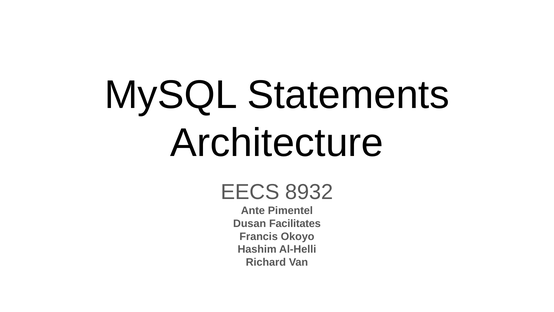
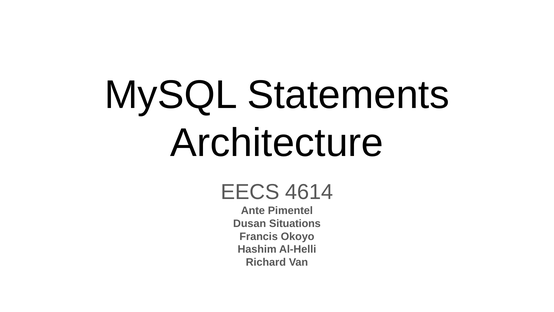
8932: 8932 -> 4614 (309, 192)
Facilitates: Facilitates -> Situations (295, 223)
